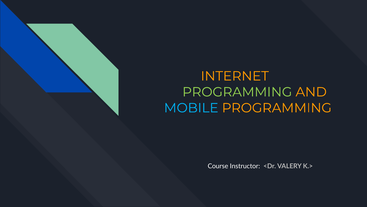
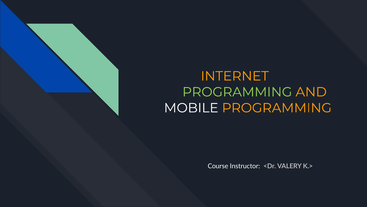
MOBILE colour: light blue -> white (191, 108)
